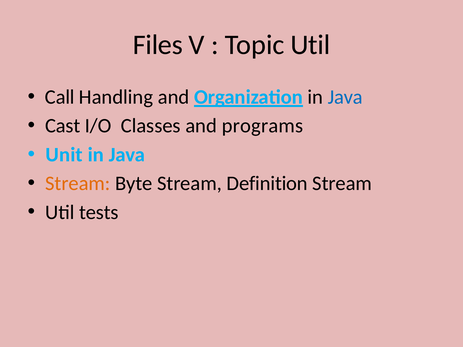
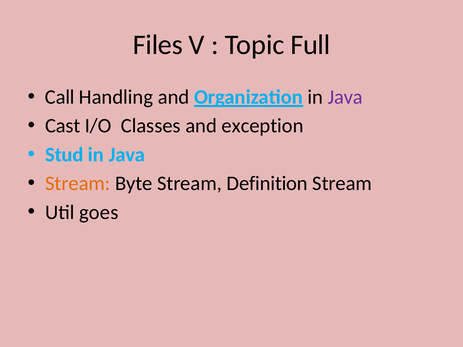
Topic Util: Util -> Full (310, 45)
Java colour: blue -> purple (345, 97)
programs: programs -> exception (263, 126)
Unit: Unit -> Stud (64, 155)
tests: tests -> goes (99, 212)
